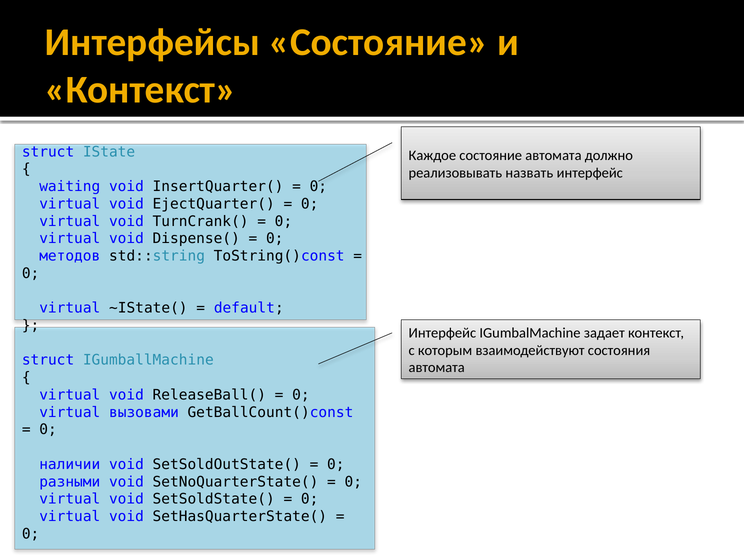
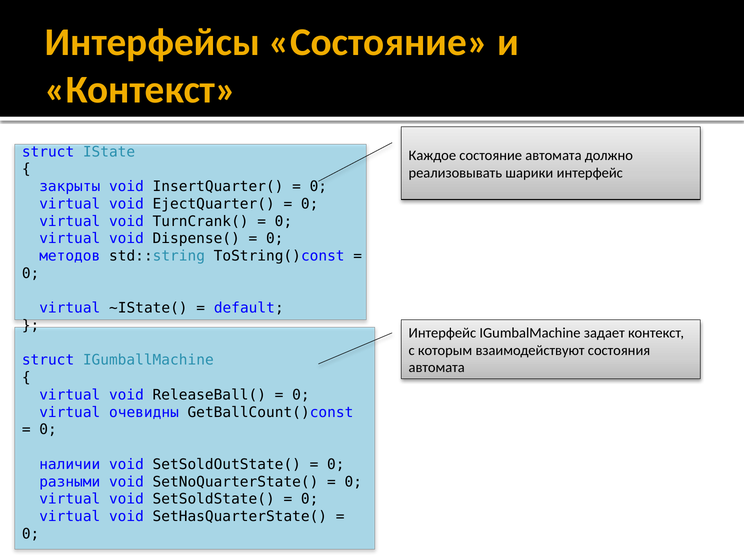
назвать: назвать -> шарики (529, 173)
waiting: waiting -> закрыты (70, 186)
вызовами: вызовами -> очевидны (144, 412)
